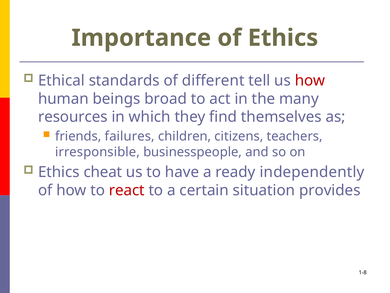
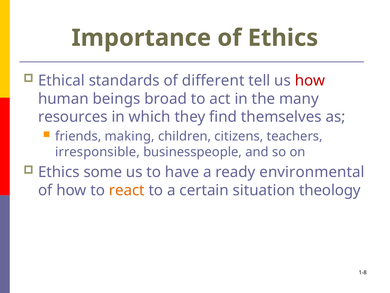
failures: failures -> making (130, 136)
cheat: cheat -> some (103, 172)
independently: independently -> environmental (312, 172)
react colour: red -> orange (127, 190)
provides: provides -> theology (330, 190)
